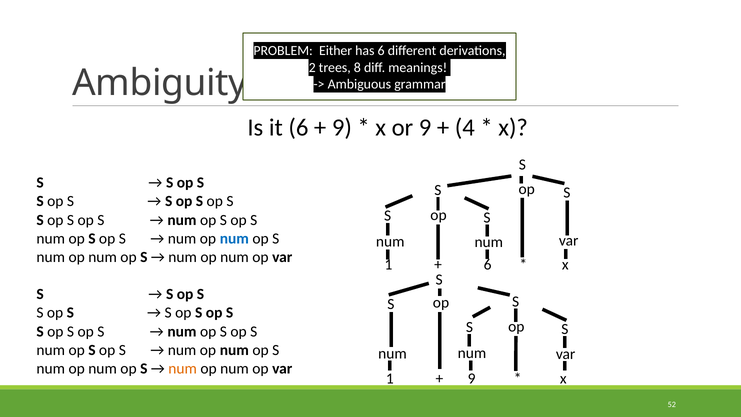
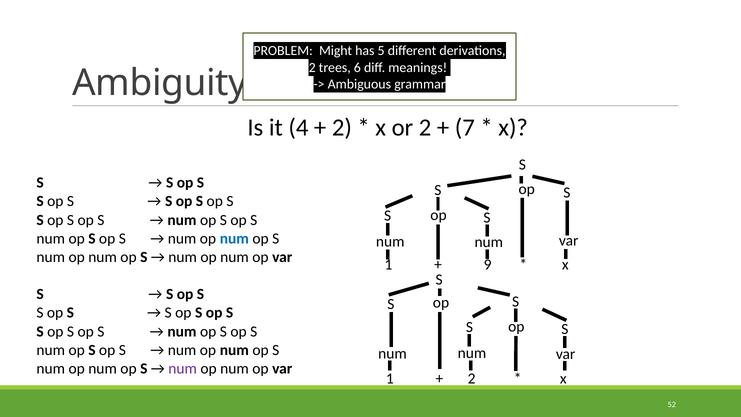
Either: Either -> Might (336, 51)
has 6: 6 -> 5 (381, 51)
8: 8 -> 6 (357, 68)
it 6: 6 -> 4 (298, 127)
9: 9 -> 2 (342, 127)
or 9: 9 -> 2 (425, 127)
4: 4 -> 7 (465, 127)
6: 6 -> 9 (488, 265)
num colour: orange -> purple (183, 368)
9: 9 -> 2 (472, 379)
